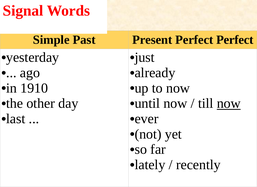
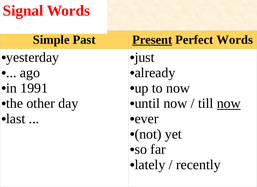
Present underline: none -> present (152, 40)
Perfect Perfect: Perfect -> Words (235, 40)
1910: 1910 -> 1991 (34, 88)
